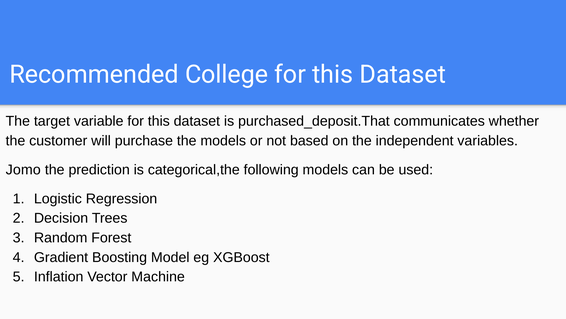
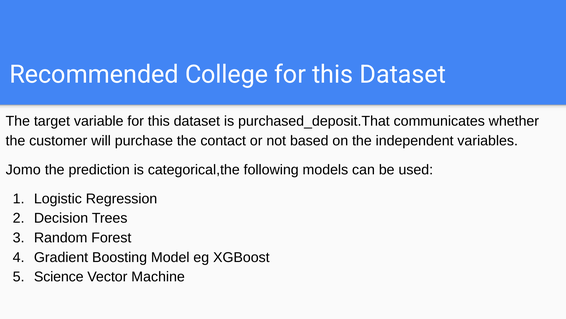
the models: models -> contact (223, 140)
Inflation: Inflation -> Science (59, 276)
